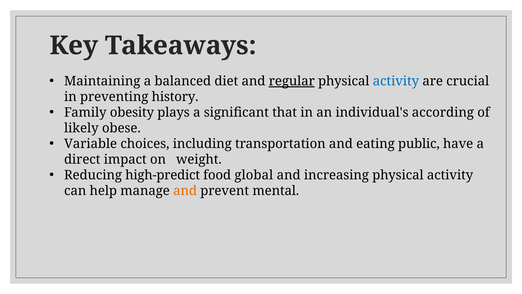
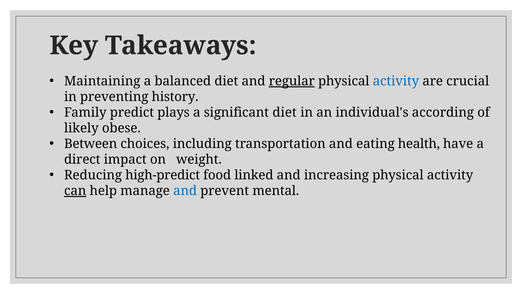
obesity: obesity -> predict (132, 112)
significant that: that -> diet (285, 112)
Variable: Variable -> Between (91, 144)
public: public -> health (419, 144)
global: global -> linked (254, 175)
can underline: none -> present (75, 191)
and colour: orange -> blue (185, 191)
